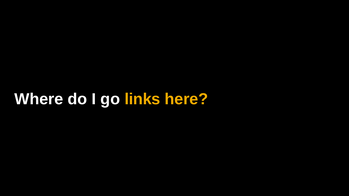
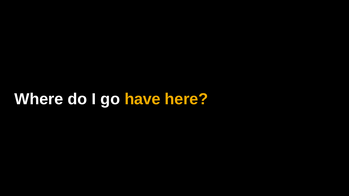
links: links -> have (143, 99)
